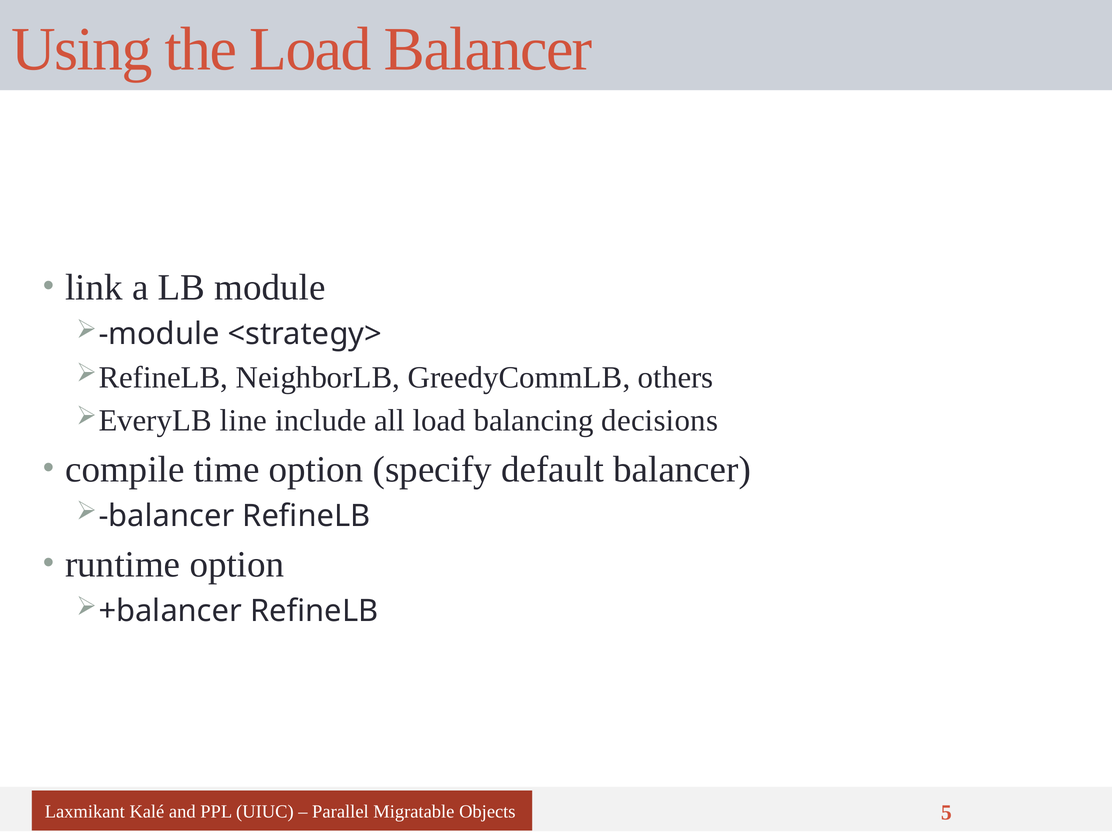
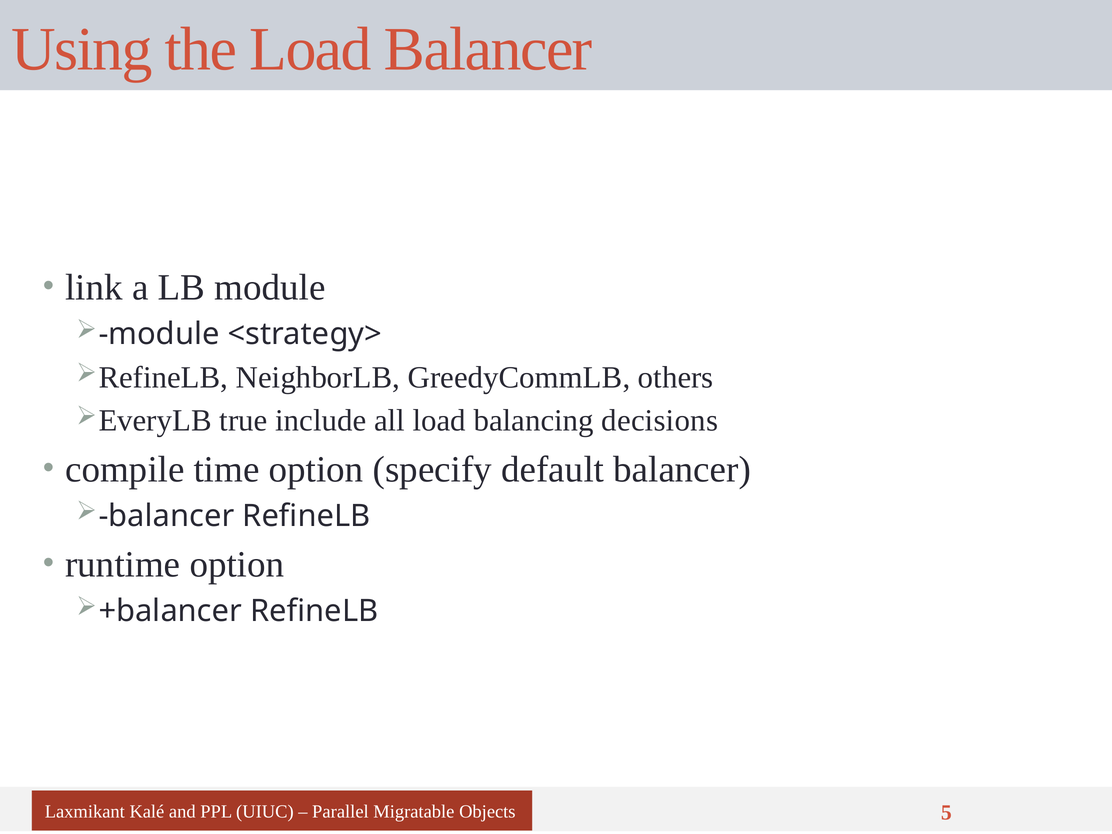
line: line -> true (244, 421)
